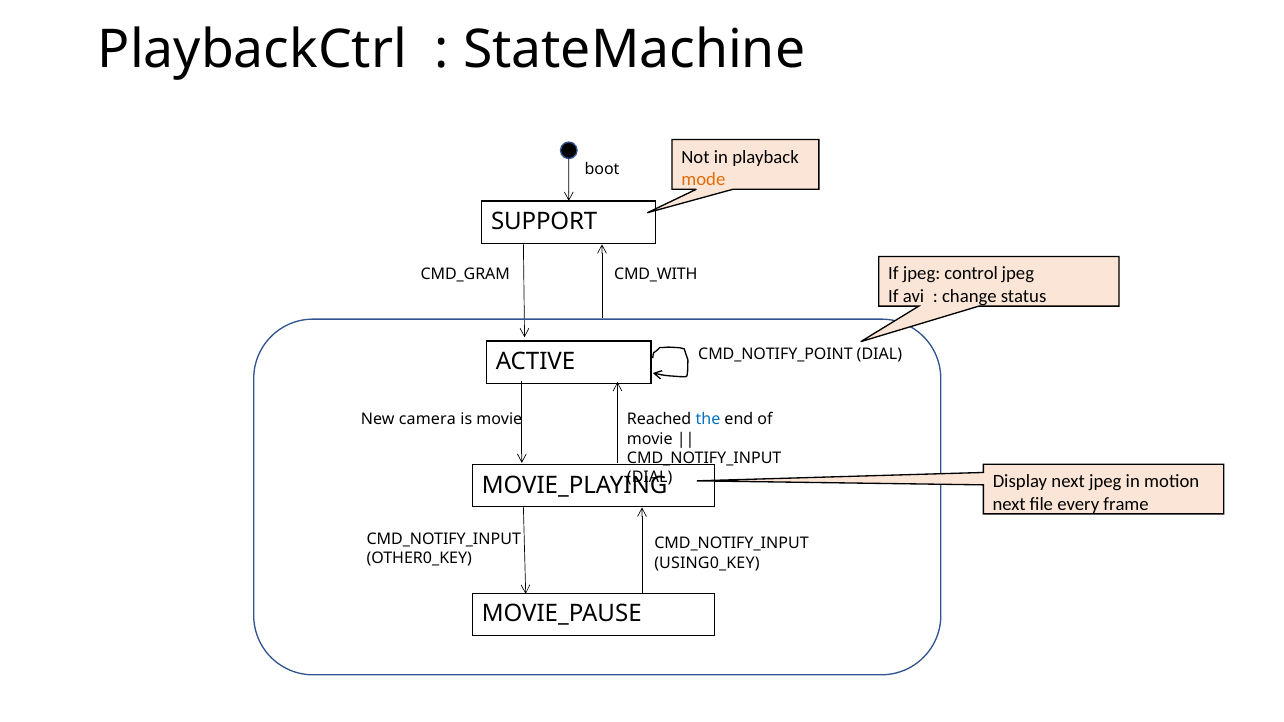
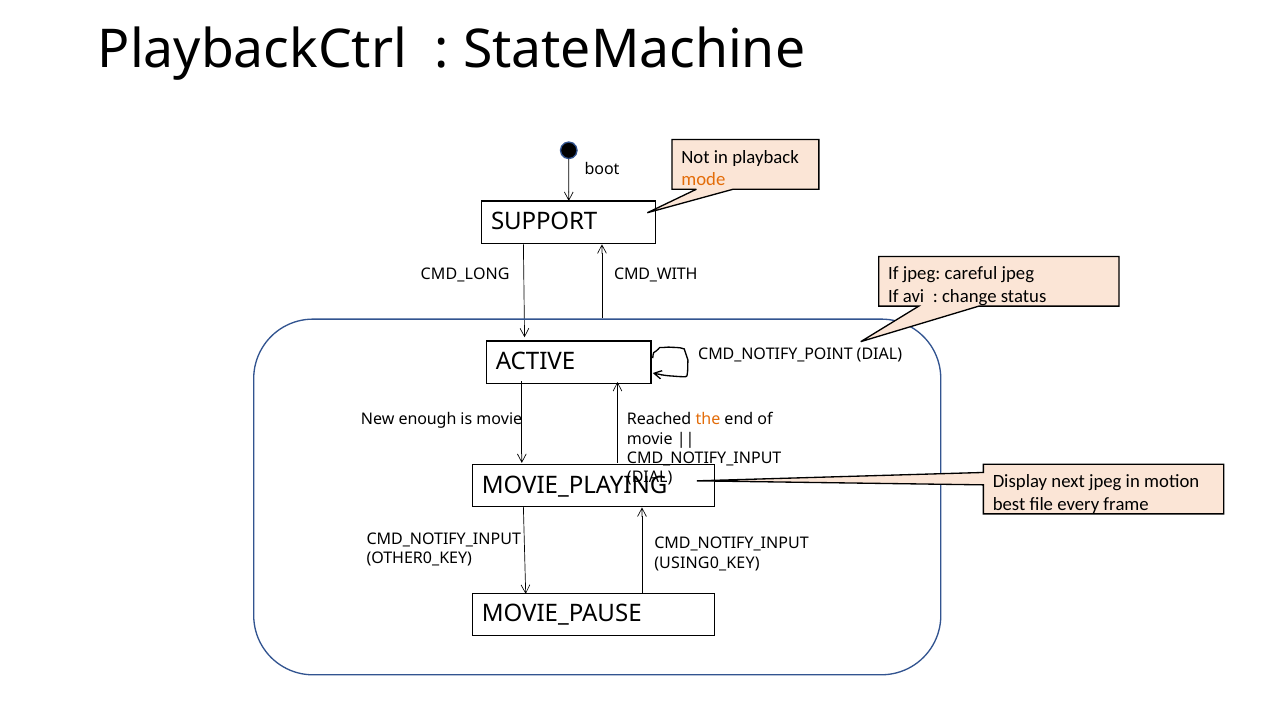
control: control -> careful (971, 274)
CMD_GRAM: CMD_GRAM -> CMD_LONG (465, 274)
camera: camera -> enough (428, 420)
the colour: blue -> orange (708, 420)
next: next -> best (1009, 504)
